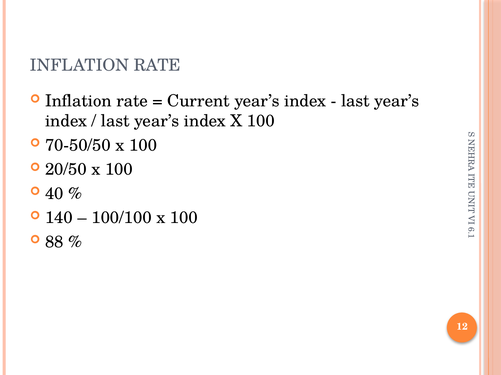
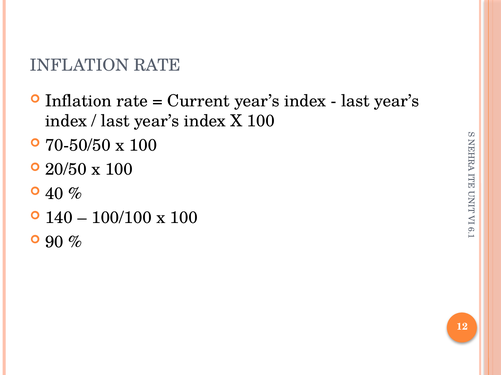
88: 88 -> 90 (54, 242)
